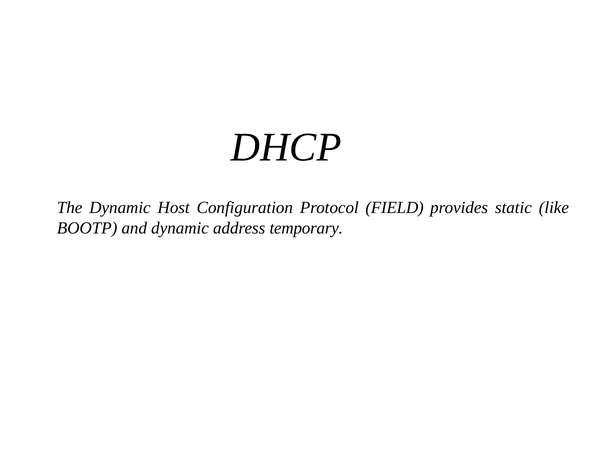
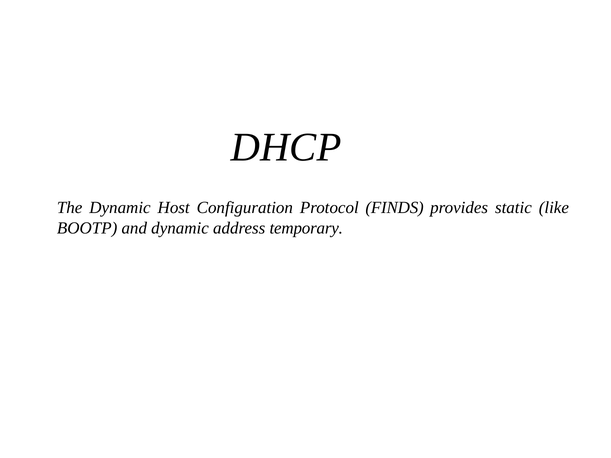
FIELD: FIELD -> FINDS (395, 208)
